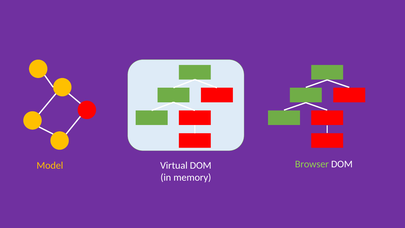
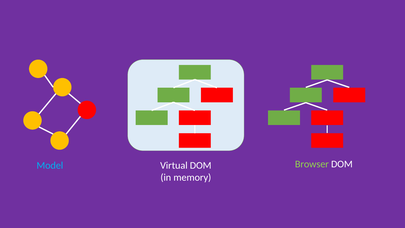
Model colour: yellow -> light blue (50, 165)
